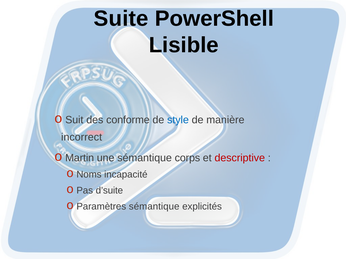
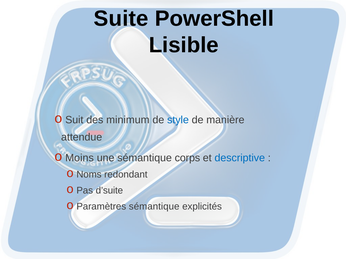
conforme: conforme -> minimum (128, 120)
incorrect: incorrect -> attendue (82, 137)
Martin: Martin -> Moins (80, 158)
descriptive colour: red -> blue (240, 158)
incapacité: incapacité -> redondant (126, 175)
